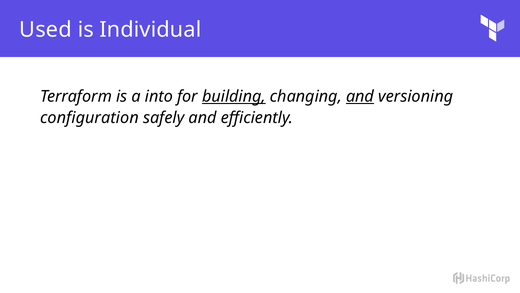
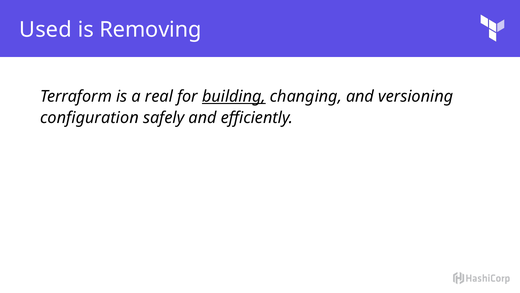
Individual: Individual -> Removing (150, 30)
into: into -> real (159, 96)
and underline: present -> none (360, 96)
